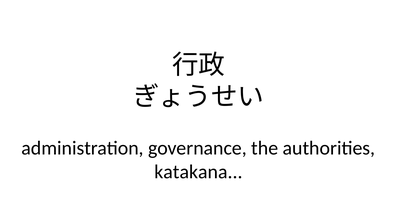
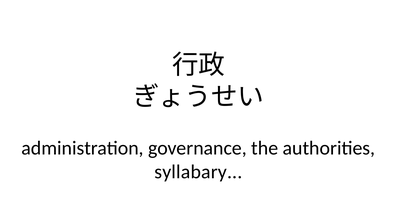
katakana: katakana -> syllabary (198, 172)
